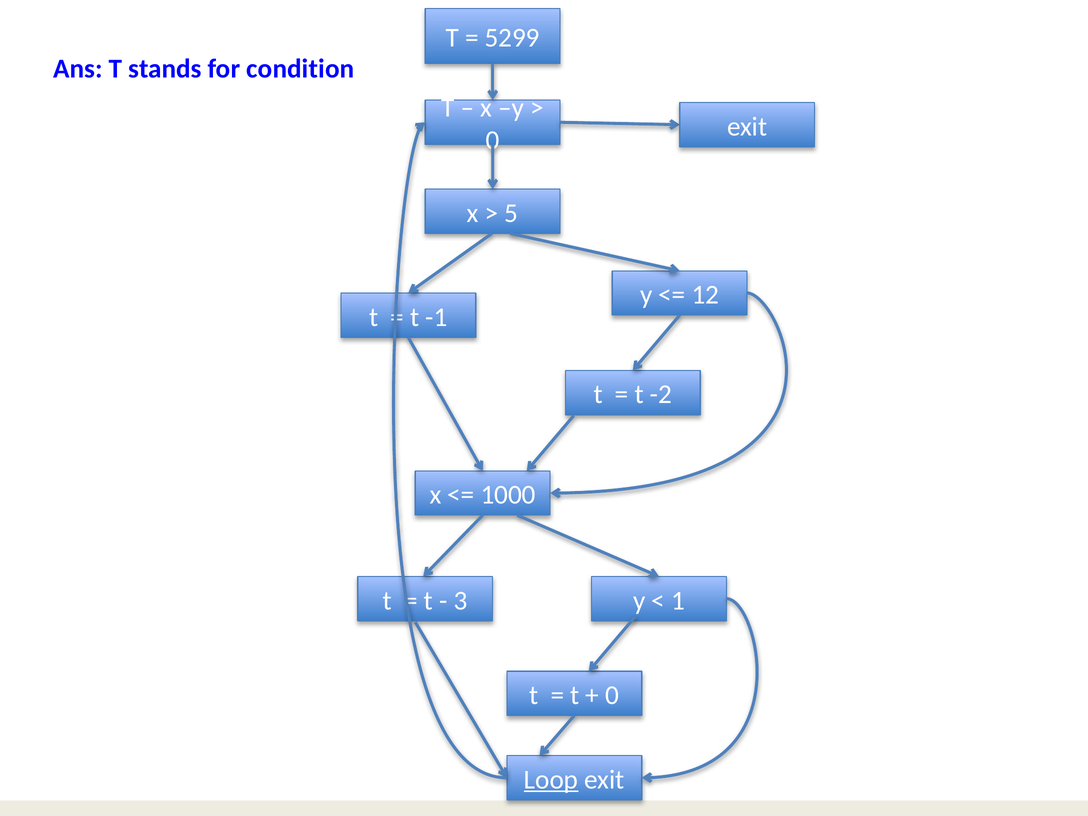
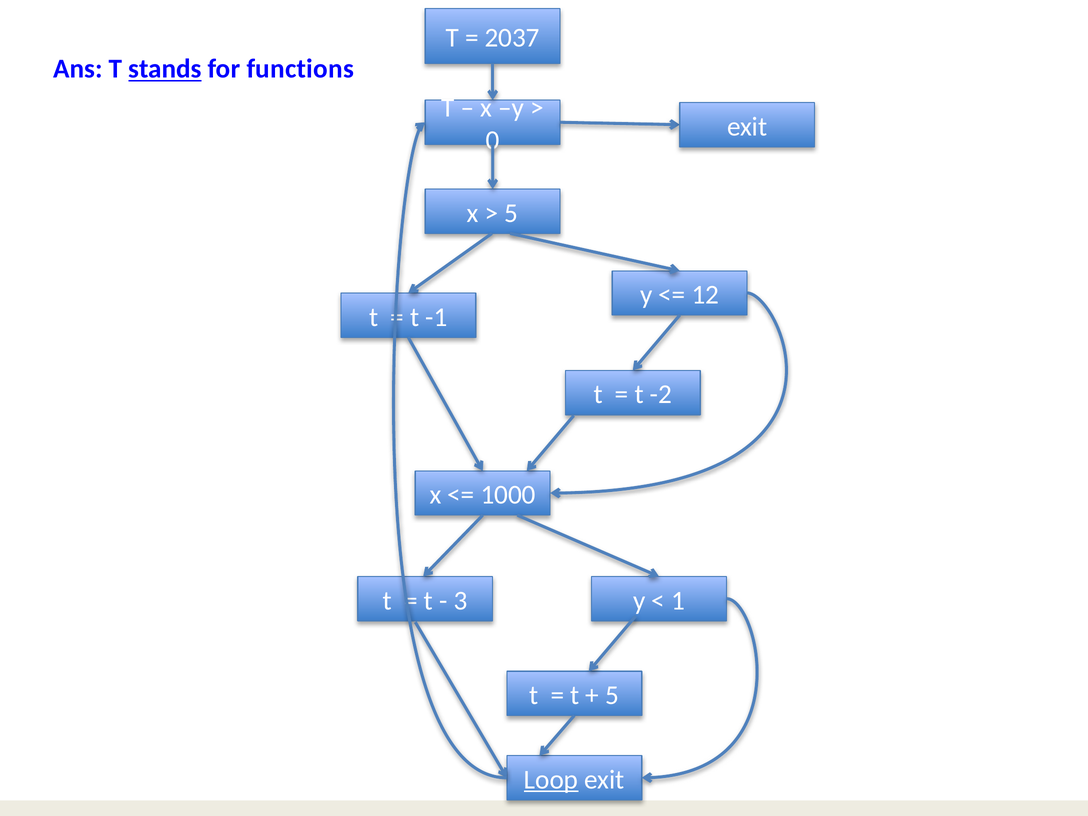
5299: 5299 -> 2037 (512, 38)
stands underline: none -> present (165, 69)
condition: condition -> functions (300, 69)
0: 0 -> 5 (612, 695)
